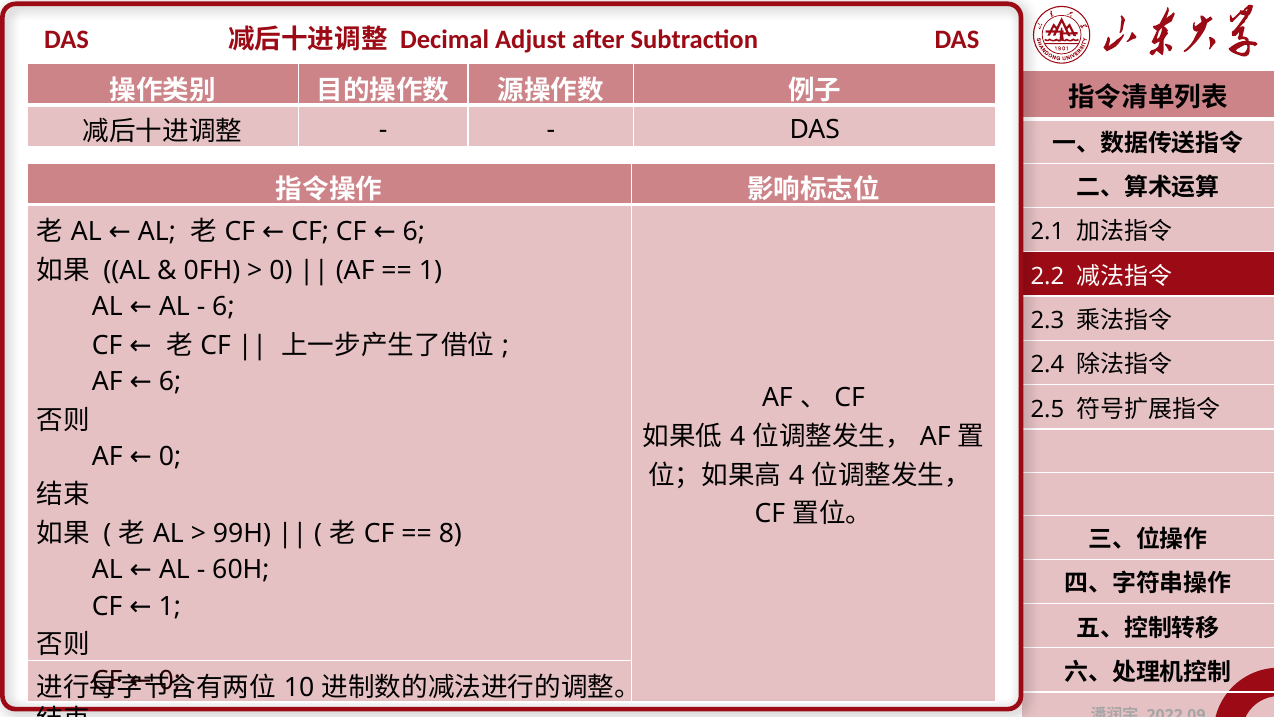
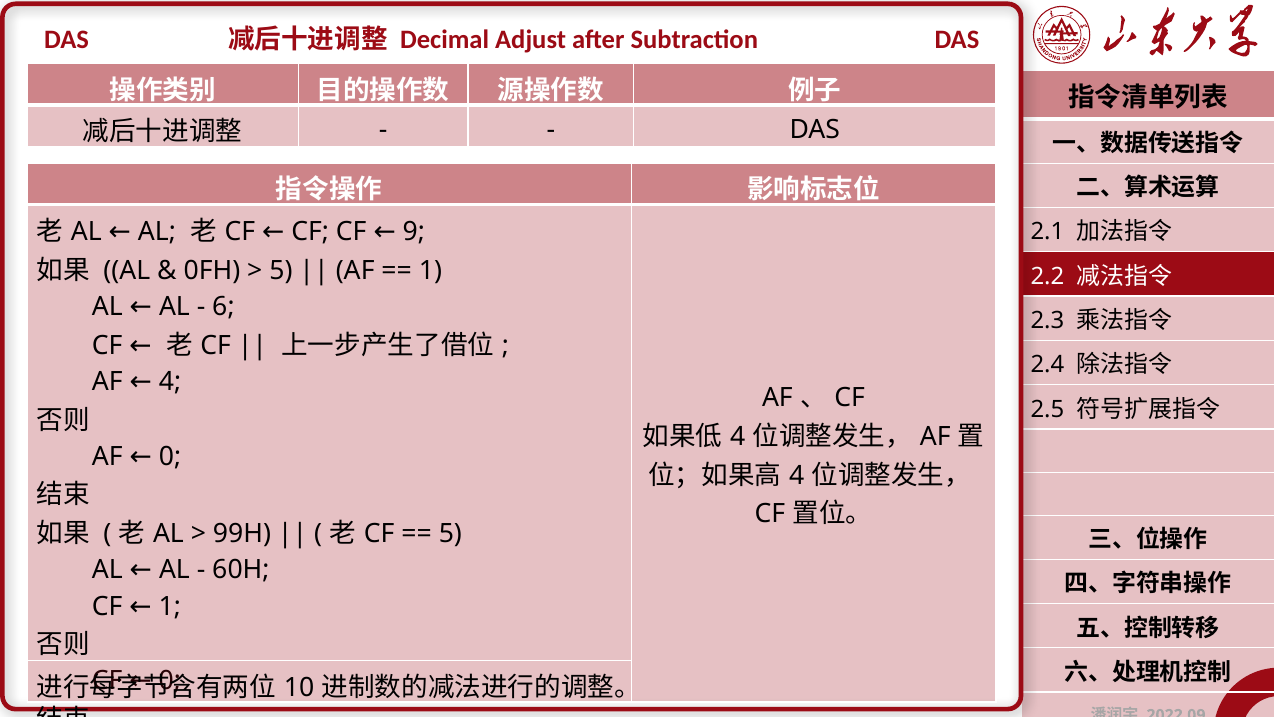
CF 6: 6 -> 9 (414, 232)
0: 0 -> 5 (281, 270)
AF 6: 6 -> 4 (170, 382)
8: 8 -> 5 (450, 534)
